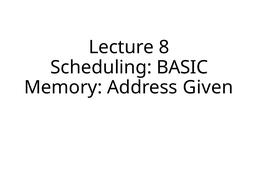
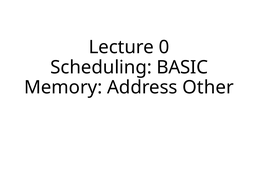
8: 8 -> 0 (164, 47)
Given: Given -> Other (208, 88)
